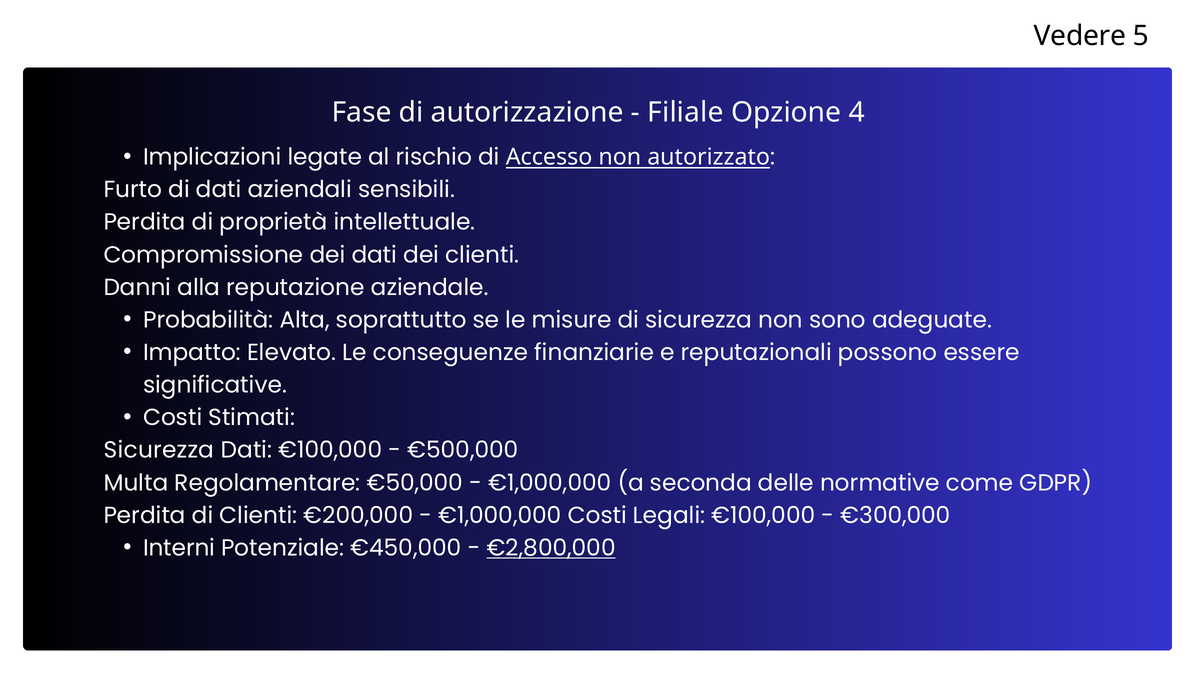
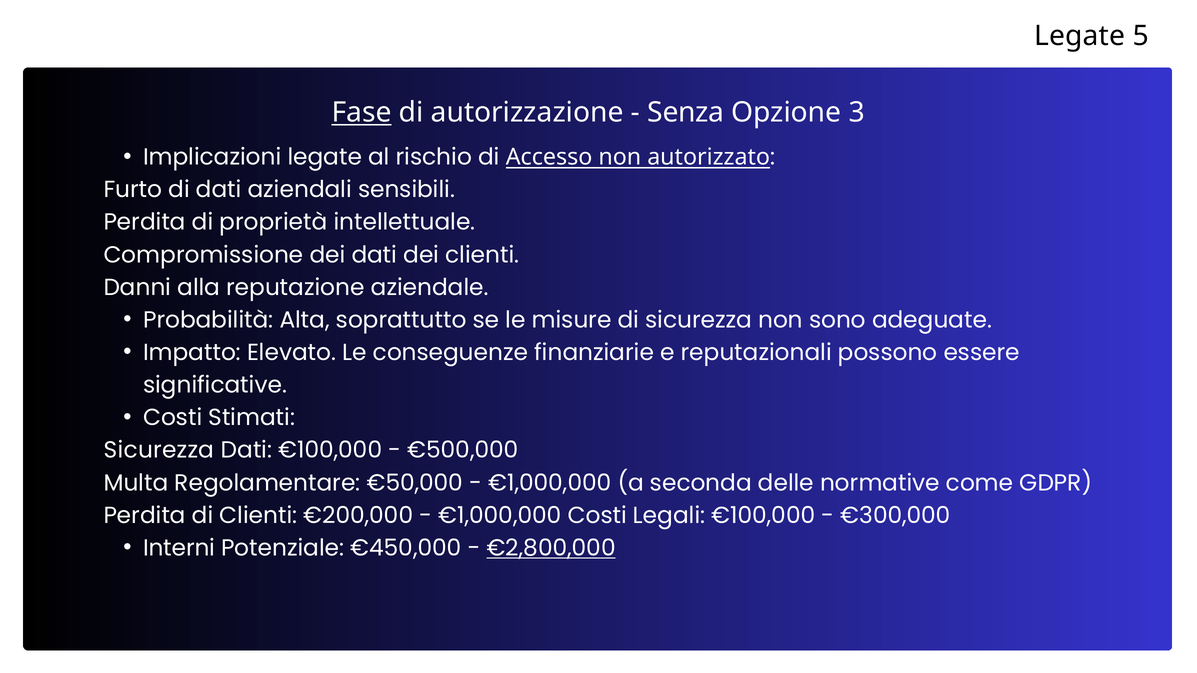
Vedere: Vedere -> Legate (1080, 36)
Fase underline: none -> present (362, 113)
Filiale: Filiale -> Senza (686, 113)
4: 4 -> 3 (857, 113)
